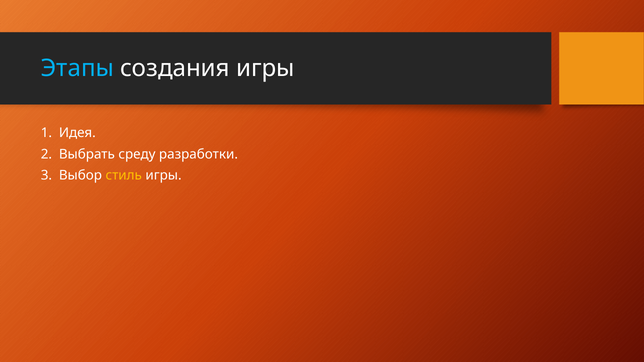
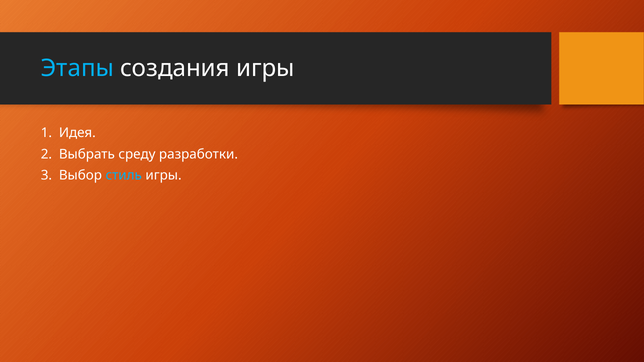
стиль colour: yellow -> light blue (124, 175)
